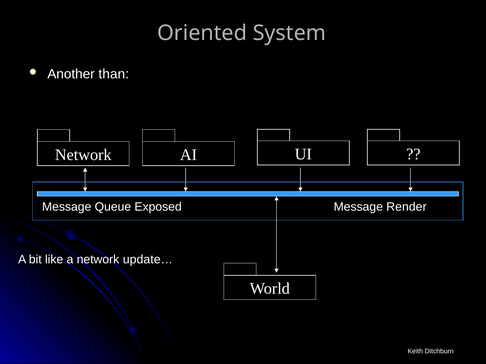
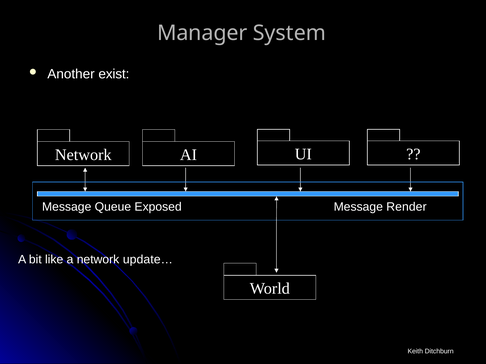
Oriented: Oriented -> Manager (202, 33)
than: than -> exist (114, 74)
